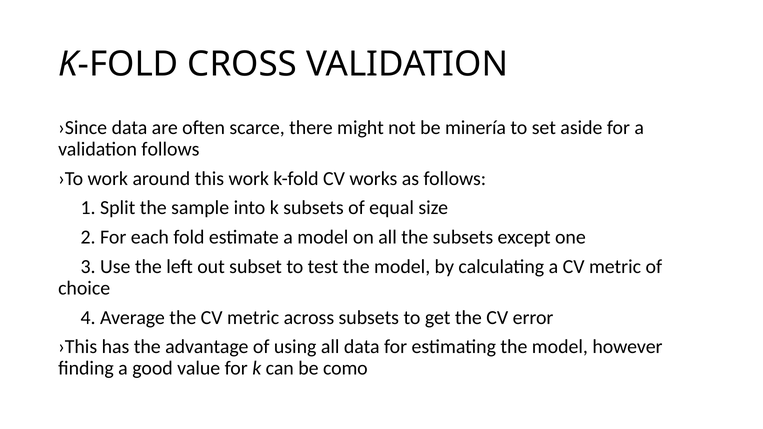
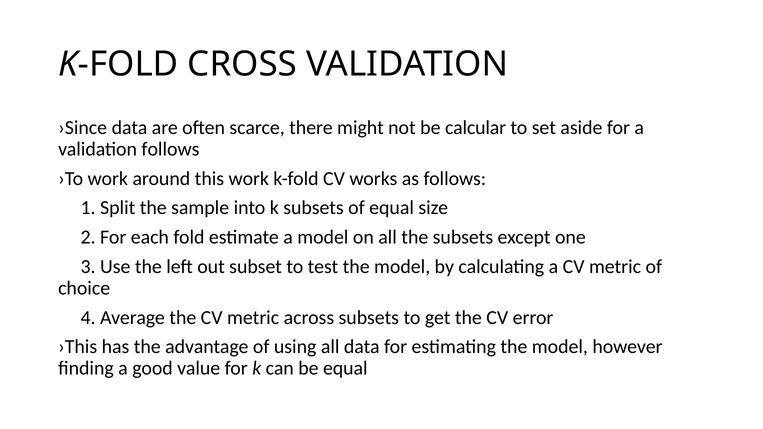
minería: minería -> calcular (476, 128)
be como: como -> equal (345, 368)
